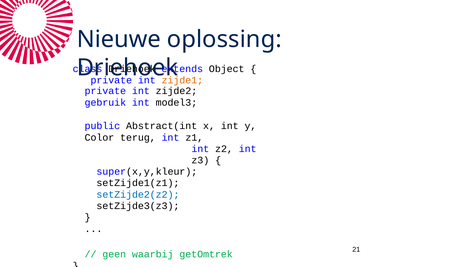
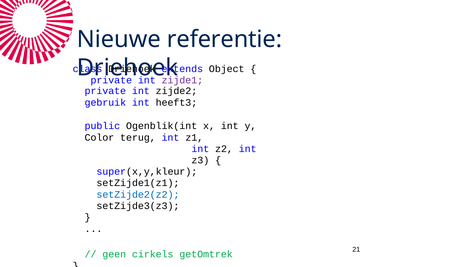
oplossing: oplossing -> referentie (225, 39)
zijde1 colour: orange -> purple (182, 80)
model3: model3 -> heeft3 (176, 103)
Abstract(int: Abstract(int -> Ogenblik(int (162, 126)
waarbij: waarbij -> cirkels (153, 255)
